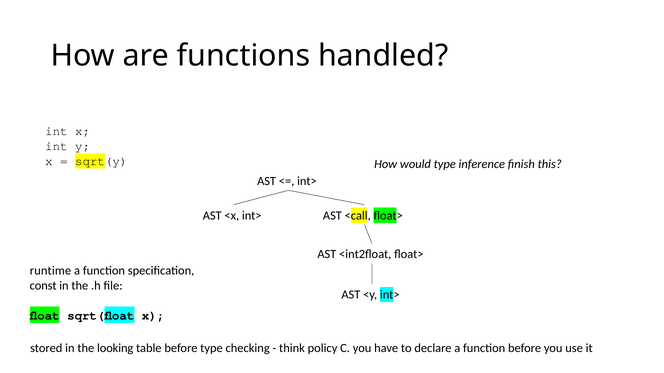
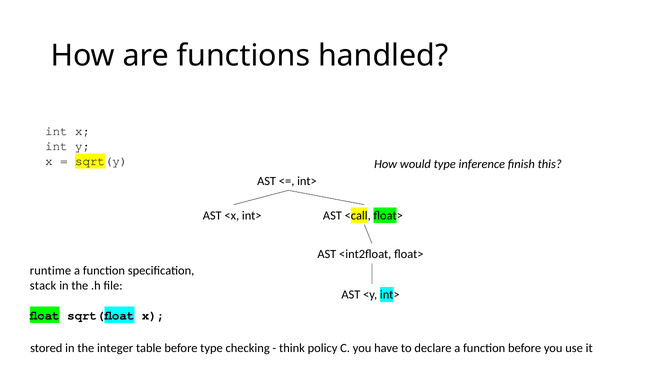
const: const -> stack (43, 286)
looking: looking -> integer (115, 349)
